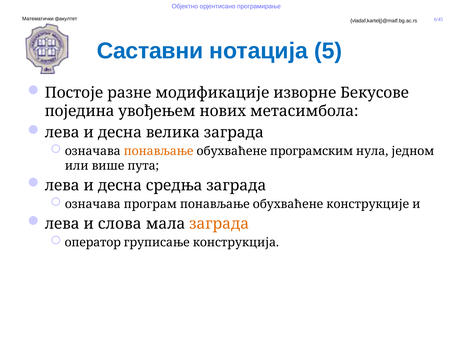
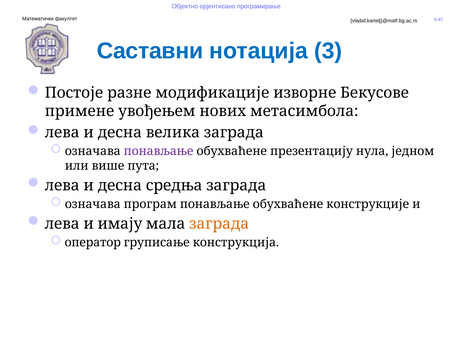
5: 5 -> 3 (328, 51)
поједина: поједина -> примене (79, 111)
понављање colour: orange -> purple (159, 151)
програмским: програмским -> презентацију (311, 151)
слова: слова -> имају (120, 224)
